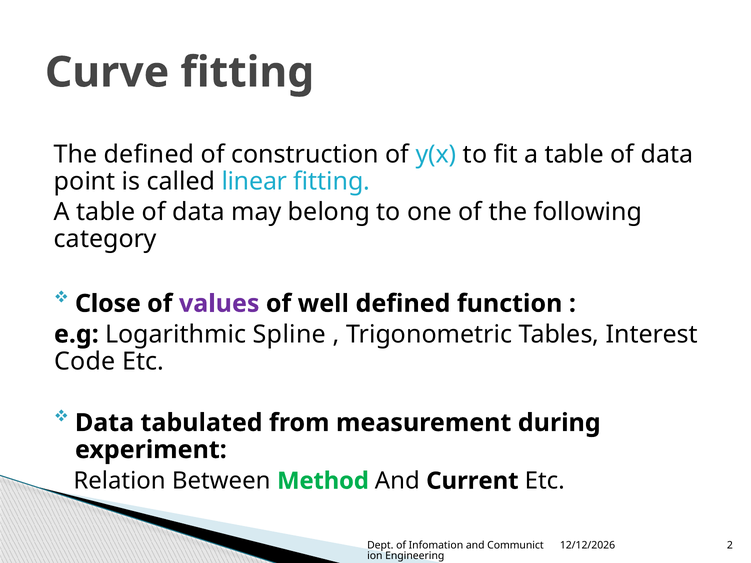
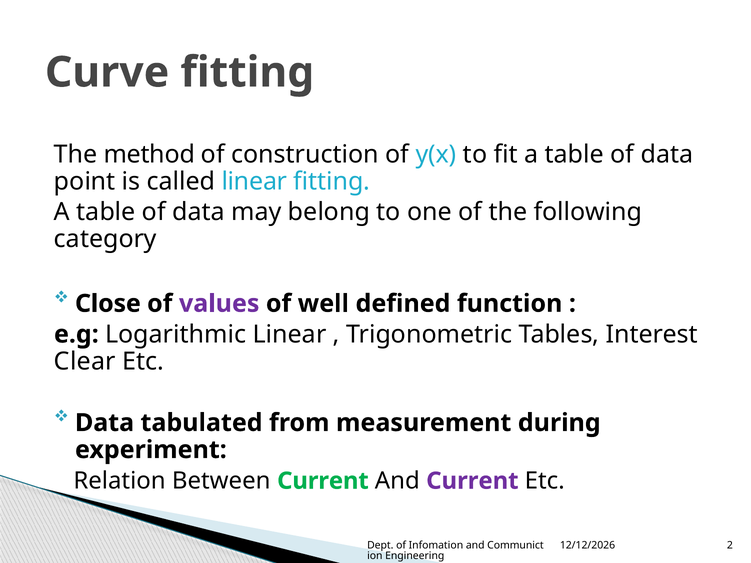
The defined: defined -> method (149, 154)
Logarithmic Spline: Spline -> Linear (290, 334)
Code: Code -> Clear (85, 361)
Between Method: Method -> Current (323, 481)
Current colour: black -> purple (472, 481)
